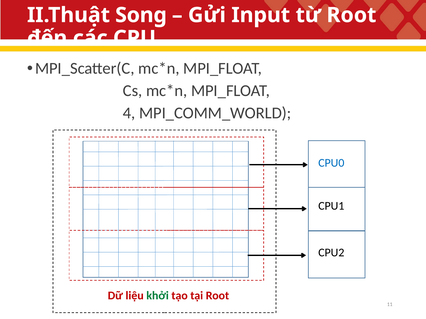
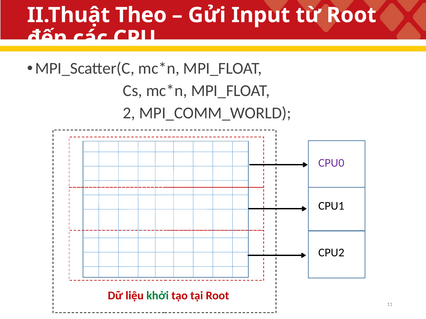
Song: Song -> Theo (141, 15)
4: 4 -> 2 (129, 113)
CPU0 colour: blue -> purple (331, 163)
